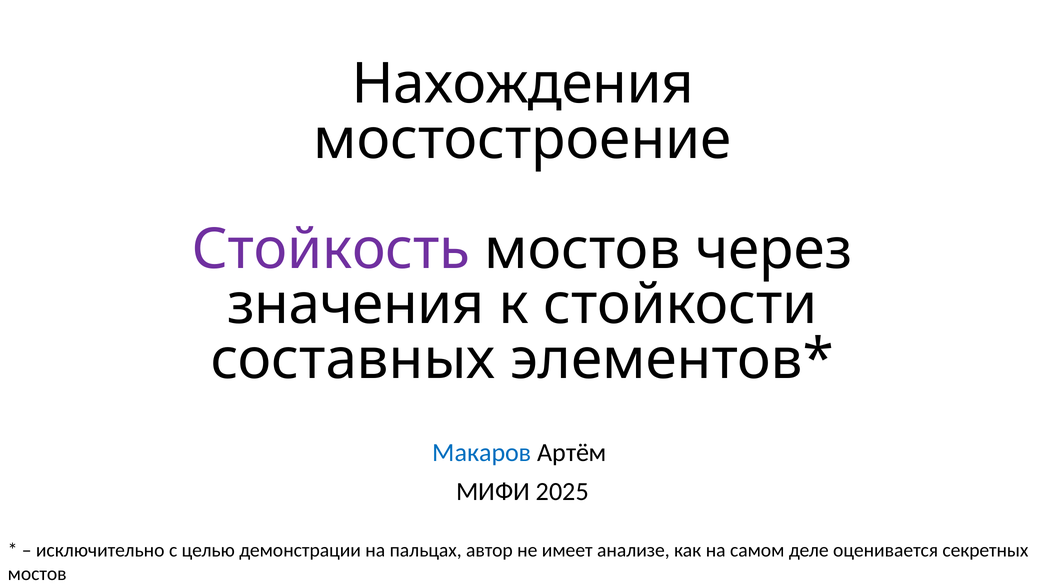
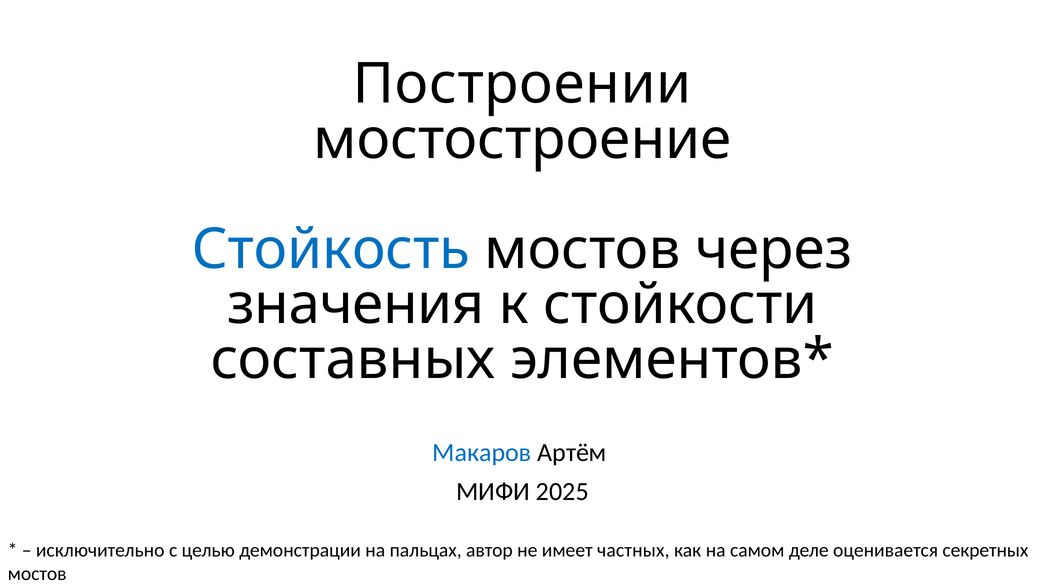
Нахождения: Нахождения -> Построении (522, 84)
Стойкость colour: purple -> blue (331, 249)
анализе: анализе -> частных (633, 550)
